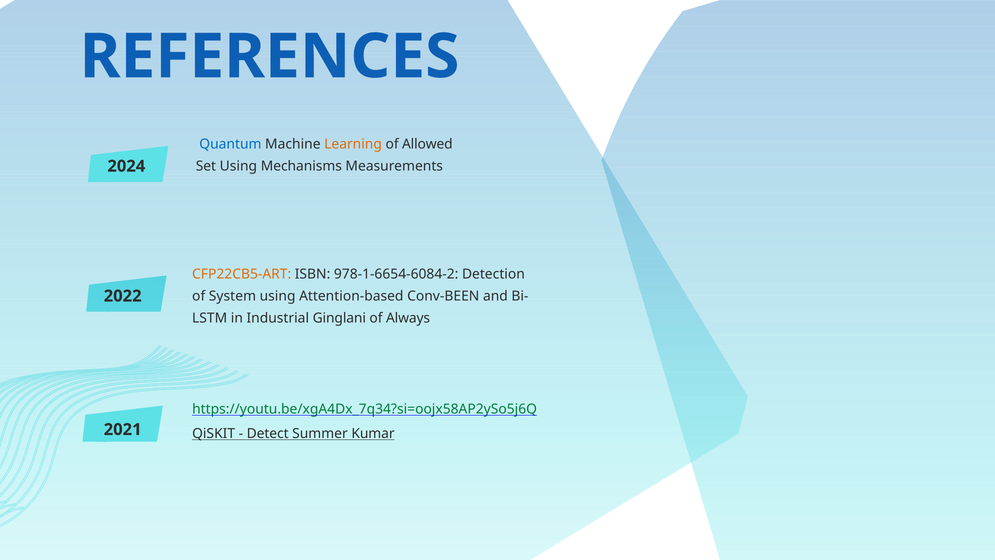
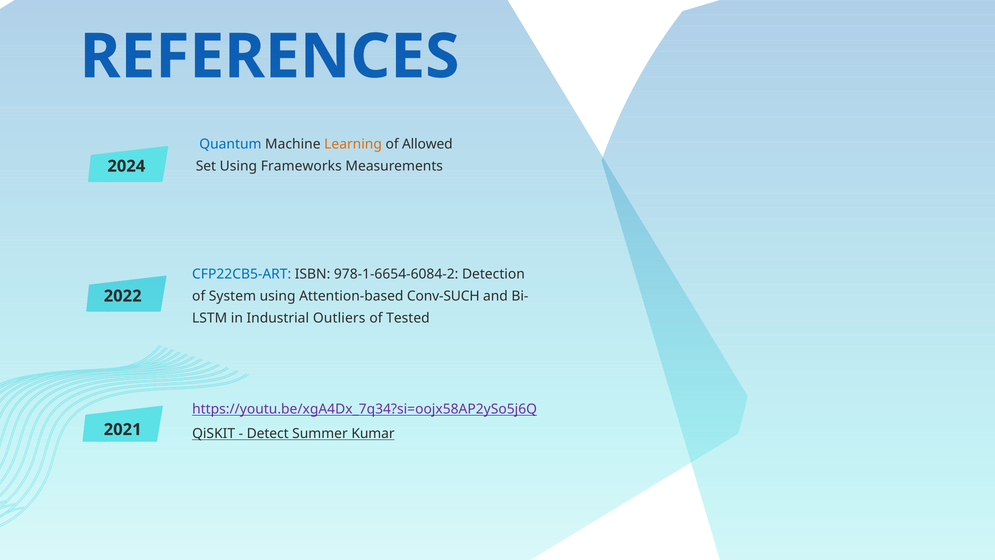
Mechanisms: Mechanisms -> Frameworks (301, 166)
CFP22CB5-ART colour: orange -> blue (242, 274)
Conv-BEEN: Conv-BEEN -> Conv-SUCH (443, 296)
Ginglani: Ginglani -> Outliers (339, 318)
Always: Always -> Tested (408, 318)
https://youtu.be/xgA4Dx_7q34?si=oojx58AP2ySo5j6Q colour: green -> purple (365, 409)
